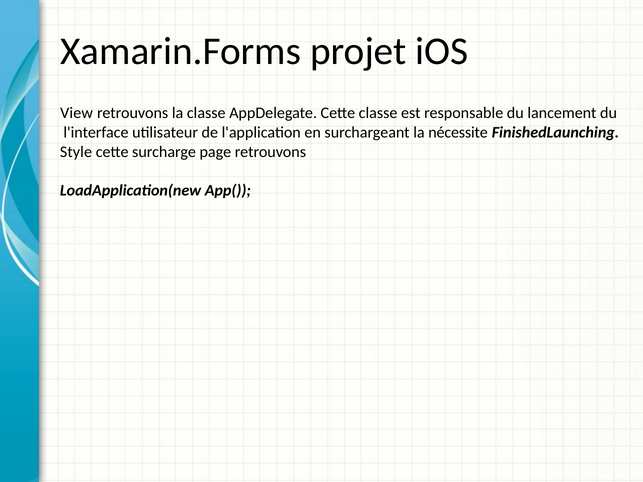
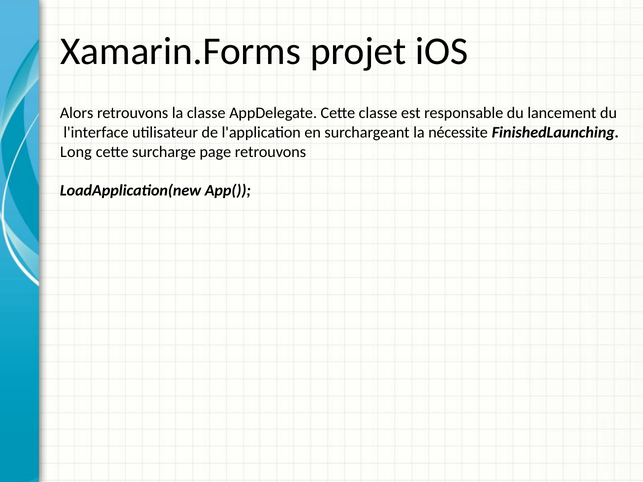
View: View -> Alors (77, 113)
Style: Style -> Long (76, 152)
